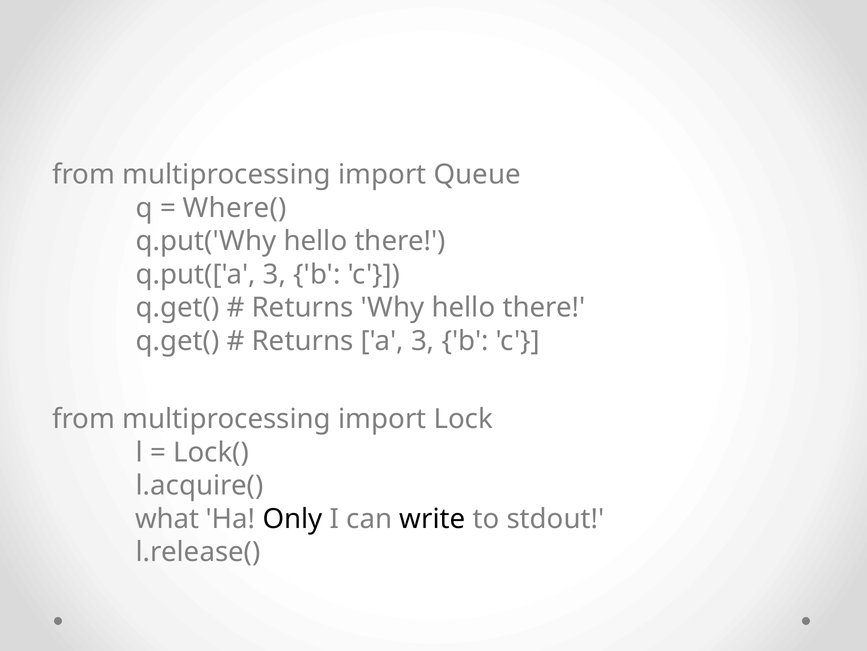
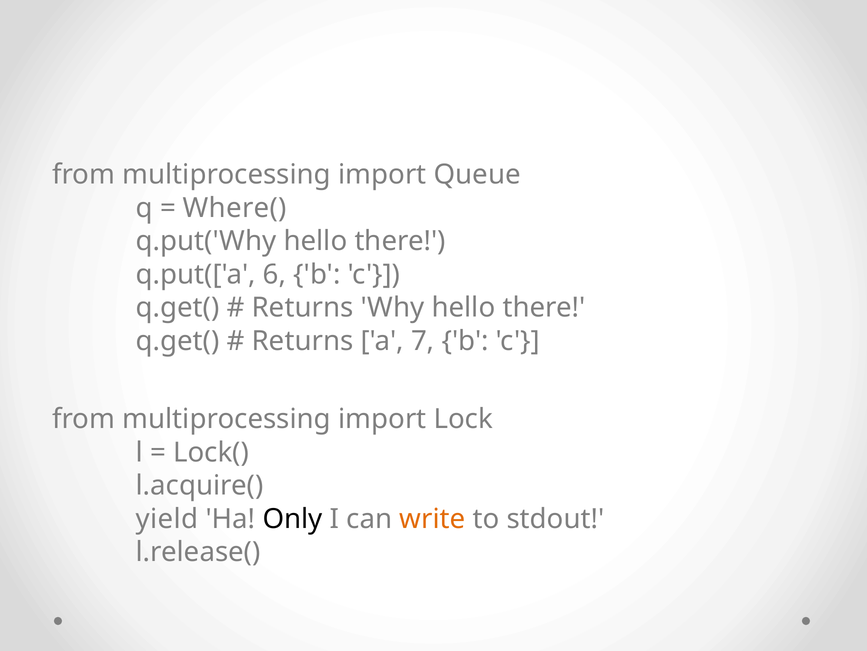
q.put(['a 3: 3 -> 6 (275, 274)
a 3: 3 -> 7 (423, 341)
what: what -> yield (167, 518)
write colour: black -> orange (432, 518)
